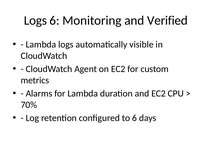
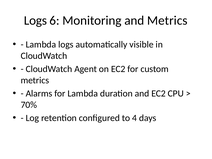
and Verified: Verified -> Metrics (167, 21)
to 6: 6 -> 4 (135, 118)
